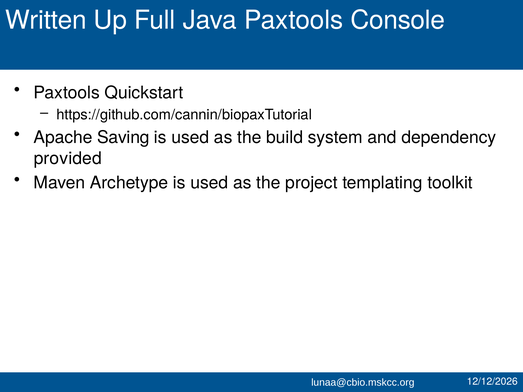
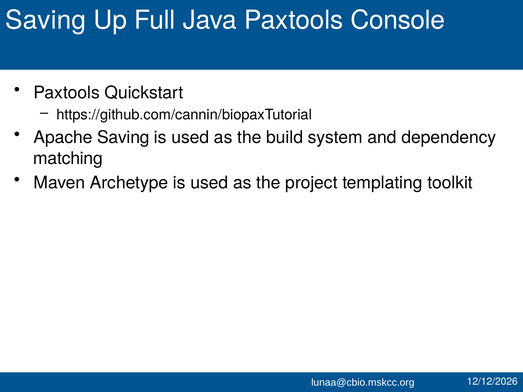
Written: Written -> Saving (46, 20)
provided: provided -> matching (68, 158)
